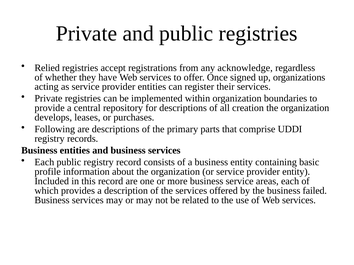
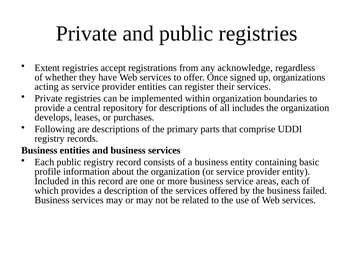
Relied: Relied -> Extent (47, 68)
creation: creation -> includes (248, 108)
